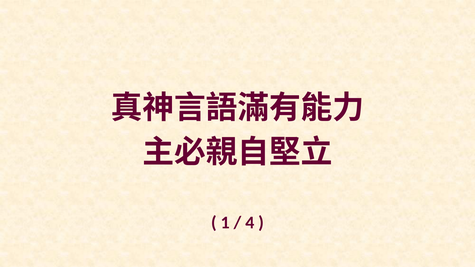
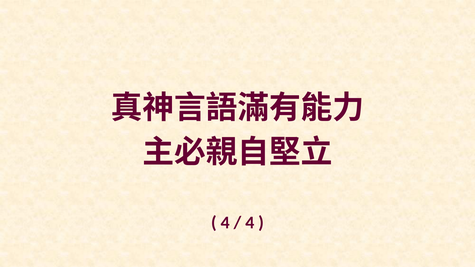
1: 1 -> 4 (225, 223)
